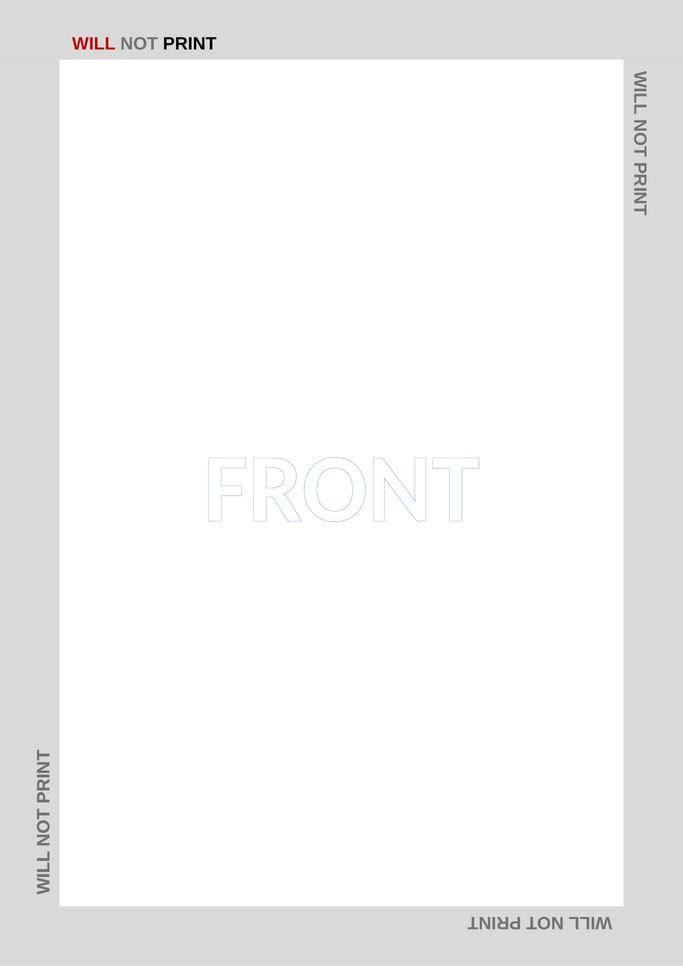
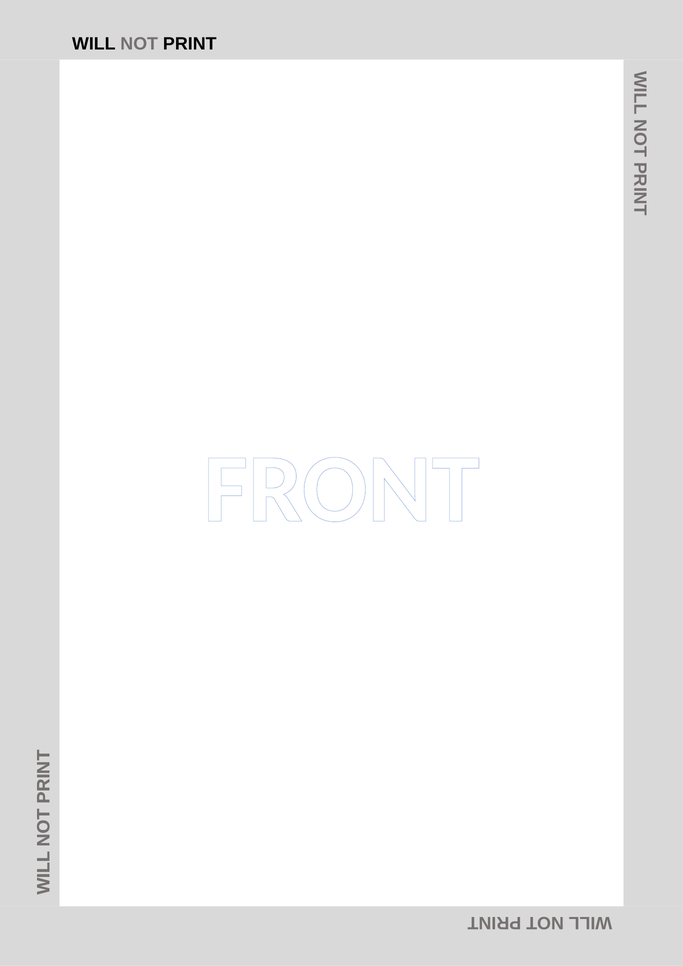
WILL colour: red -> black (94, 44)
